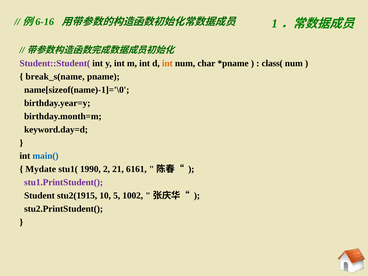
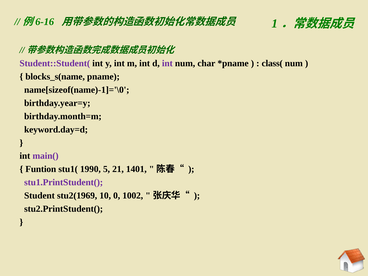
int colour: orange -> purple (167, 63)
break_s(name: break_s(name -> blocks_s(name (55, 77)
main( colour: blue -> purple (46, 156)
Mydate: Mydate -> Funtion (41, 169)
2: 2 -> 5 (107, 169)
6161: 6161 -> 1401 (136, 169)
stu2(1915: stu2(1915 -> stu2(1969 (77, 196)
5: 5 -> 0 (117, 196)
